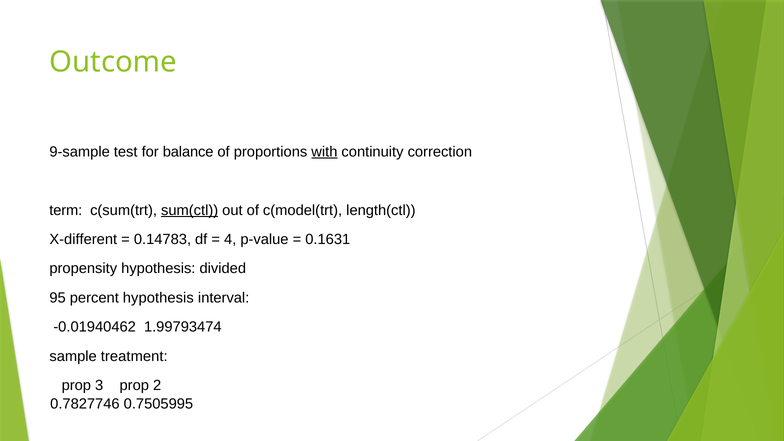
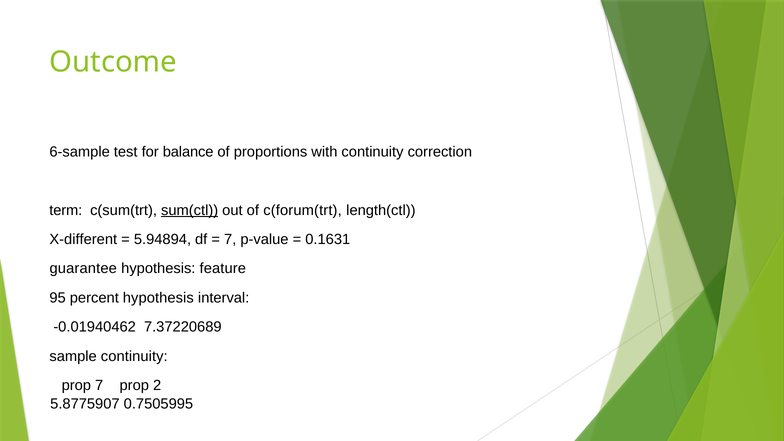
9-sample: 9-sample -> 6-sample (80, 152)
with underline: present -> none (324, 152)
c(model(trt: c(model(trt -> c(forum(trt (302, 210)
0.14783: 0.14783 -> 5.94894 (162, 239)
4: 4 -> 7 (230, 239)
propensity: propensity -> guarantee (83, 269)
divided: divided -> feature (223, 269)
1.99793474: 1.99793474 -> 7.37220689 (183, 327)
sample treatment: treatment -> continuity (134, 356)
prop 3: 3 -> 7 (99, 385)
0.7827746: 0.7827746 -> 5.8775907 (85, 404)
